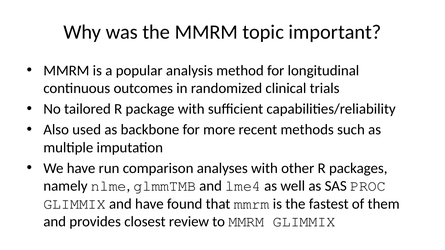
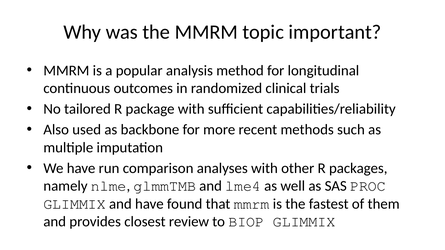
to MMRM: MMRM -> BIOP (246, 222)
